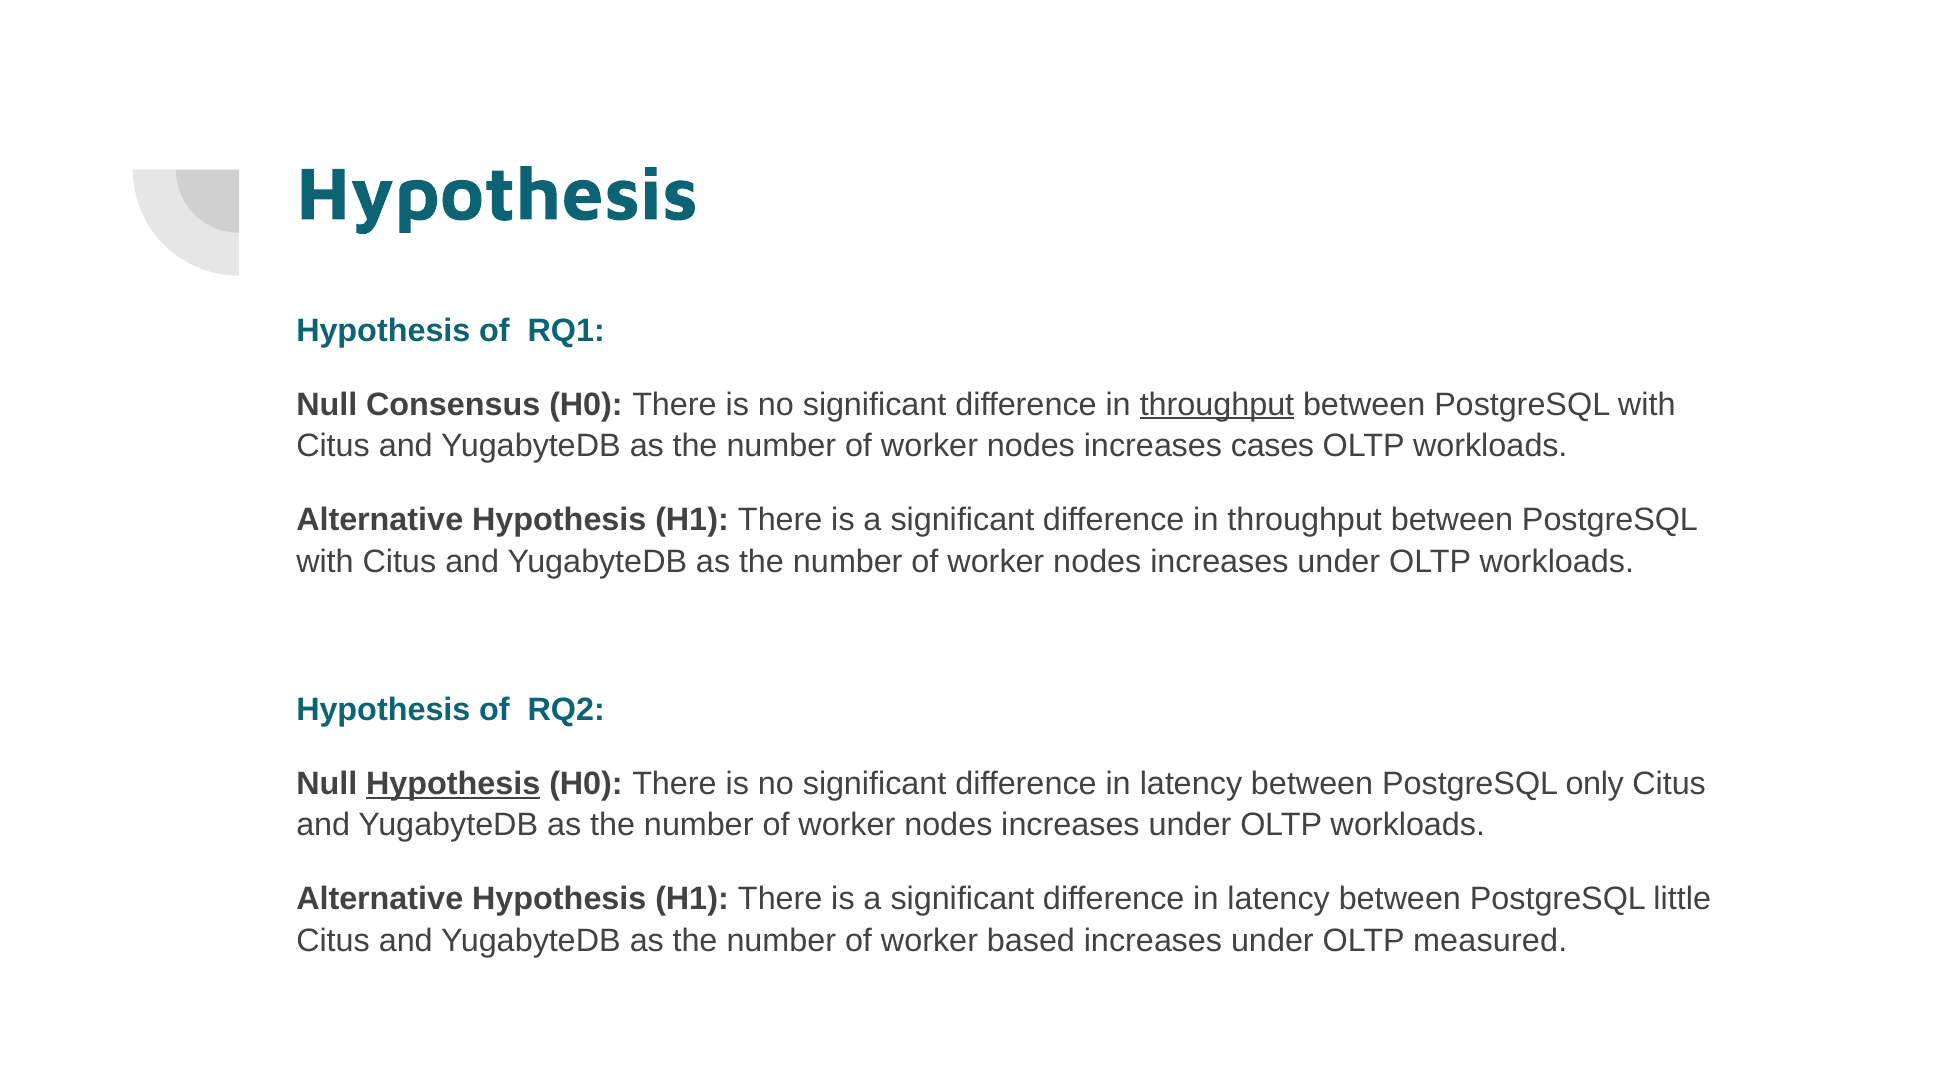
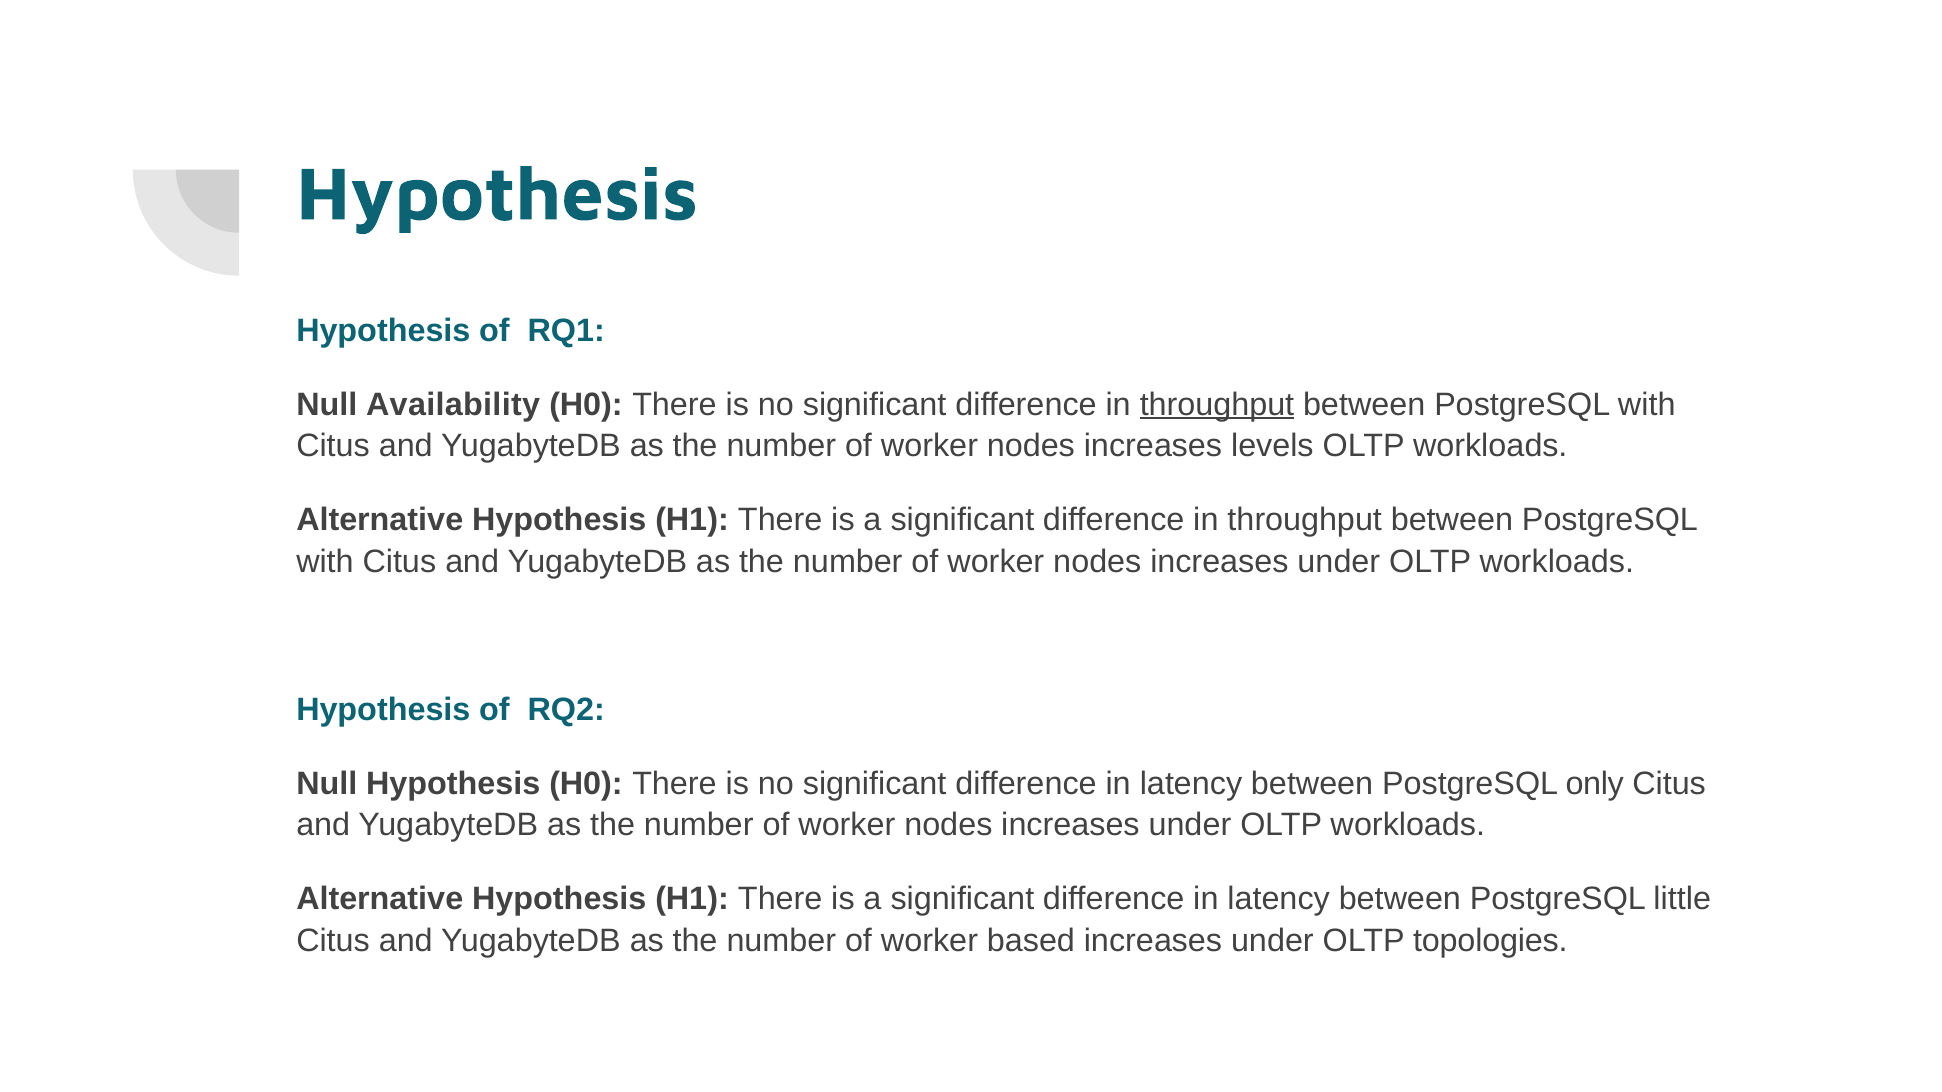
Consensus: Consensus -> Availability (453, 405)
cases: cases -> levels (1272, 446)
Hypothesis underline: present -> none (453, 784)
measured: measured -> topologies (1490, 941)
